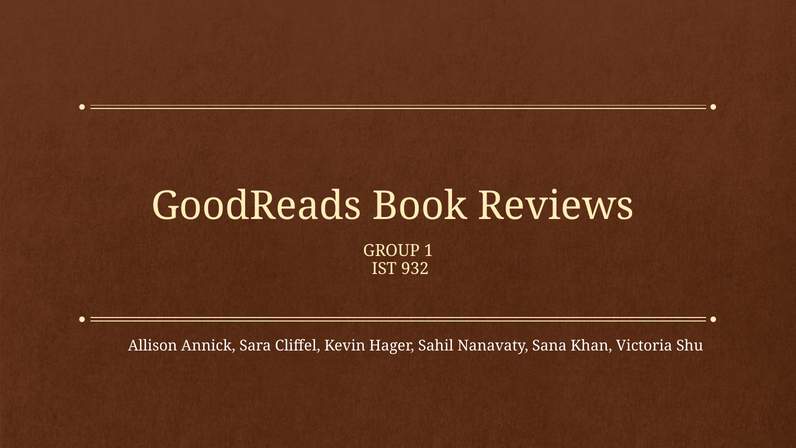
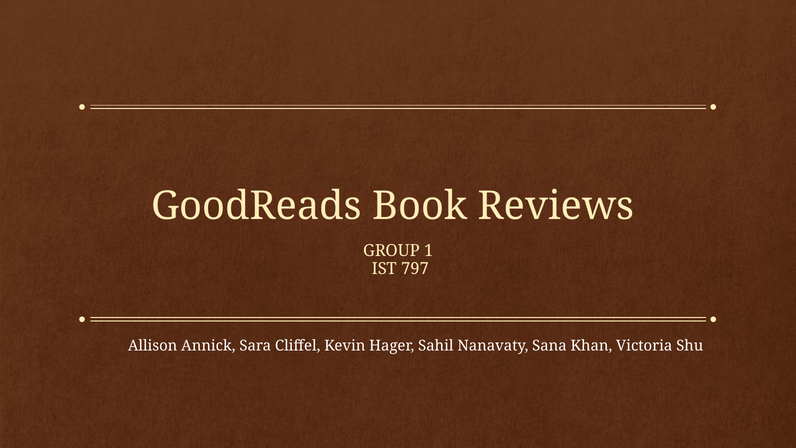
932: 932 -> 797 (415, 269)
